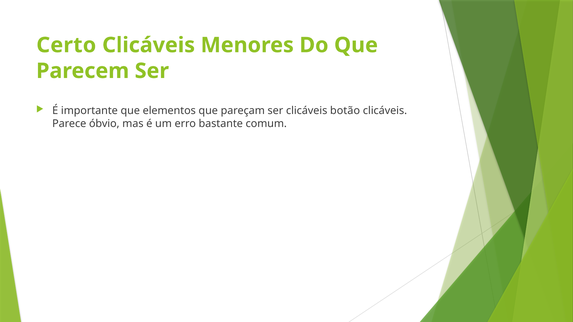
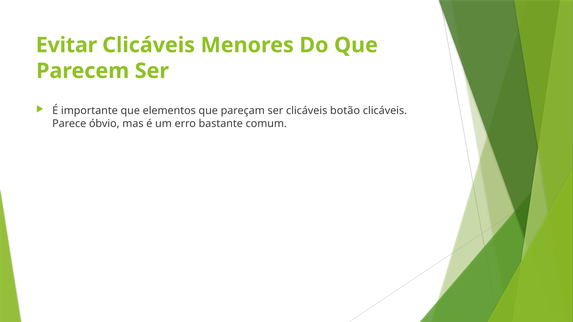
Certo: Certo -> Evitar (66, 45)
